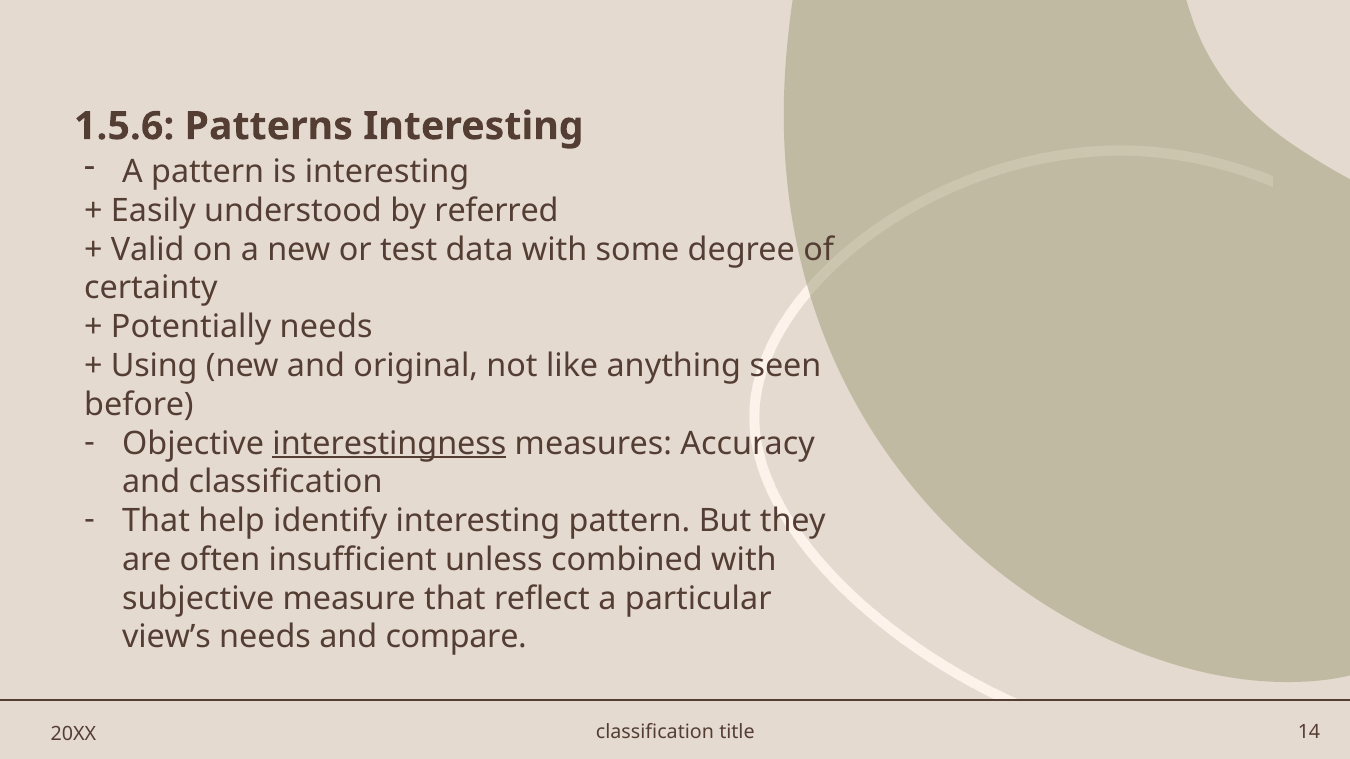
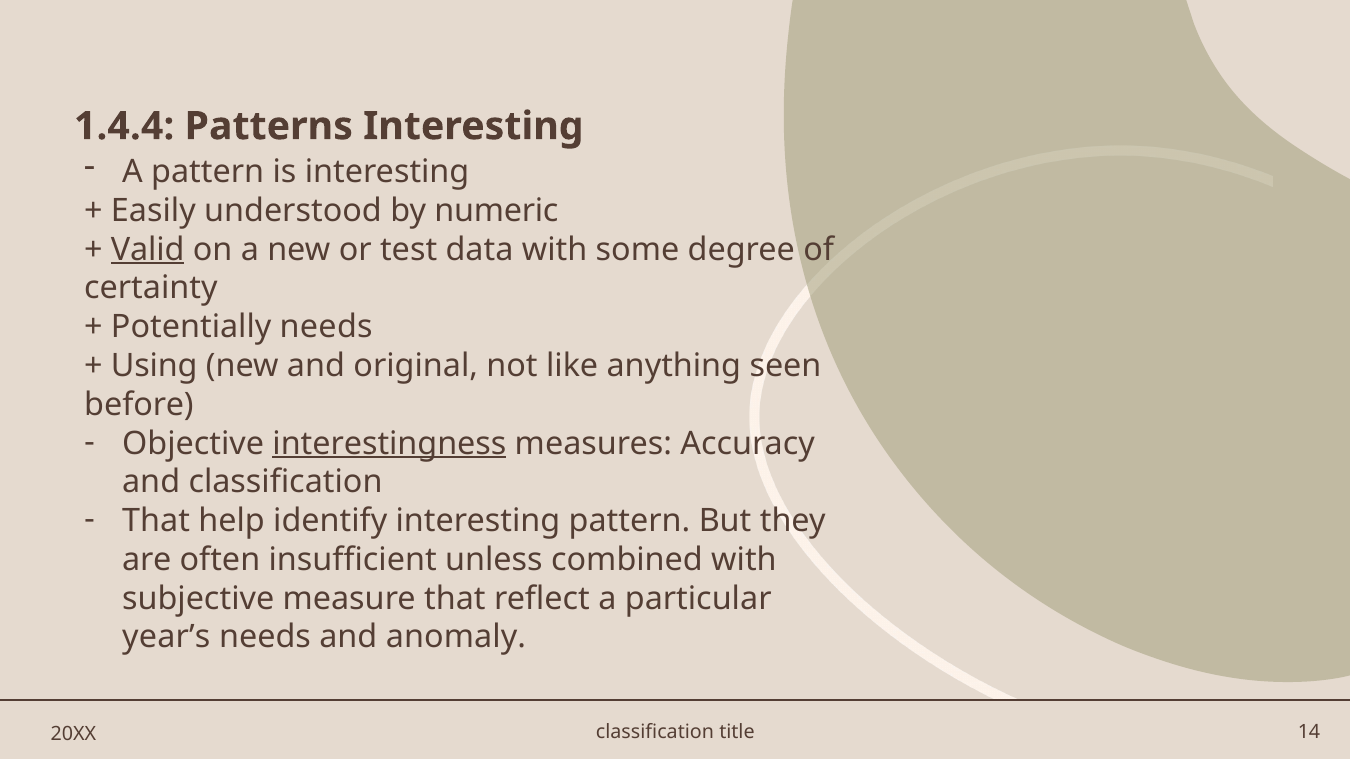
1.5.6: 1.5.6 -> 1.4.4 (124, 126)
referred: referred -> numeric (496, 211)
Valid underline: none -> present (148, 250)
view’s: view’s -> year’s (166, 638)
compare: compare -> anomaly (456, 638)
